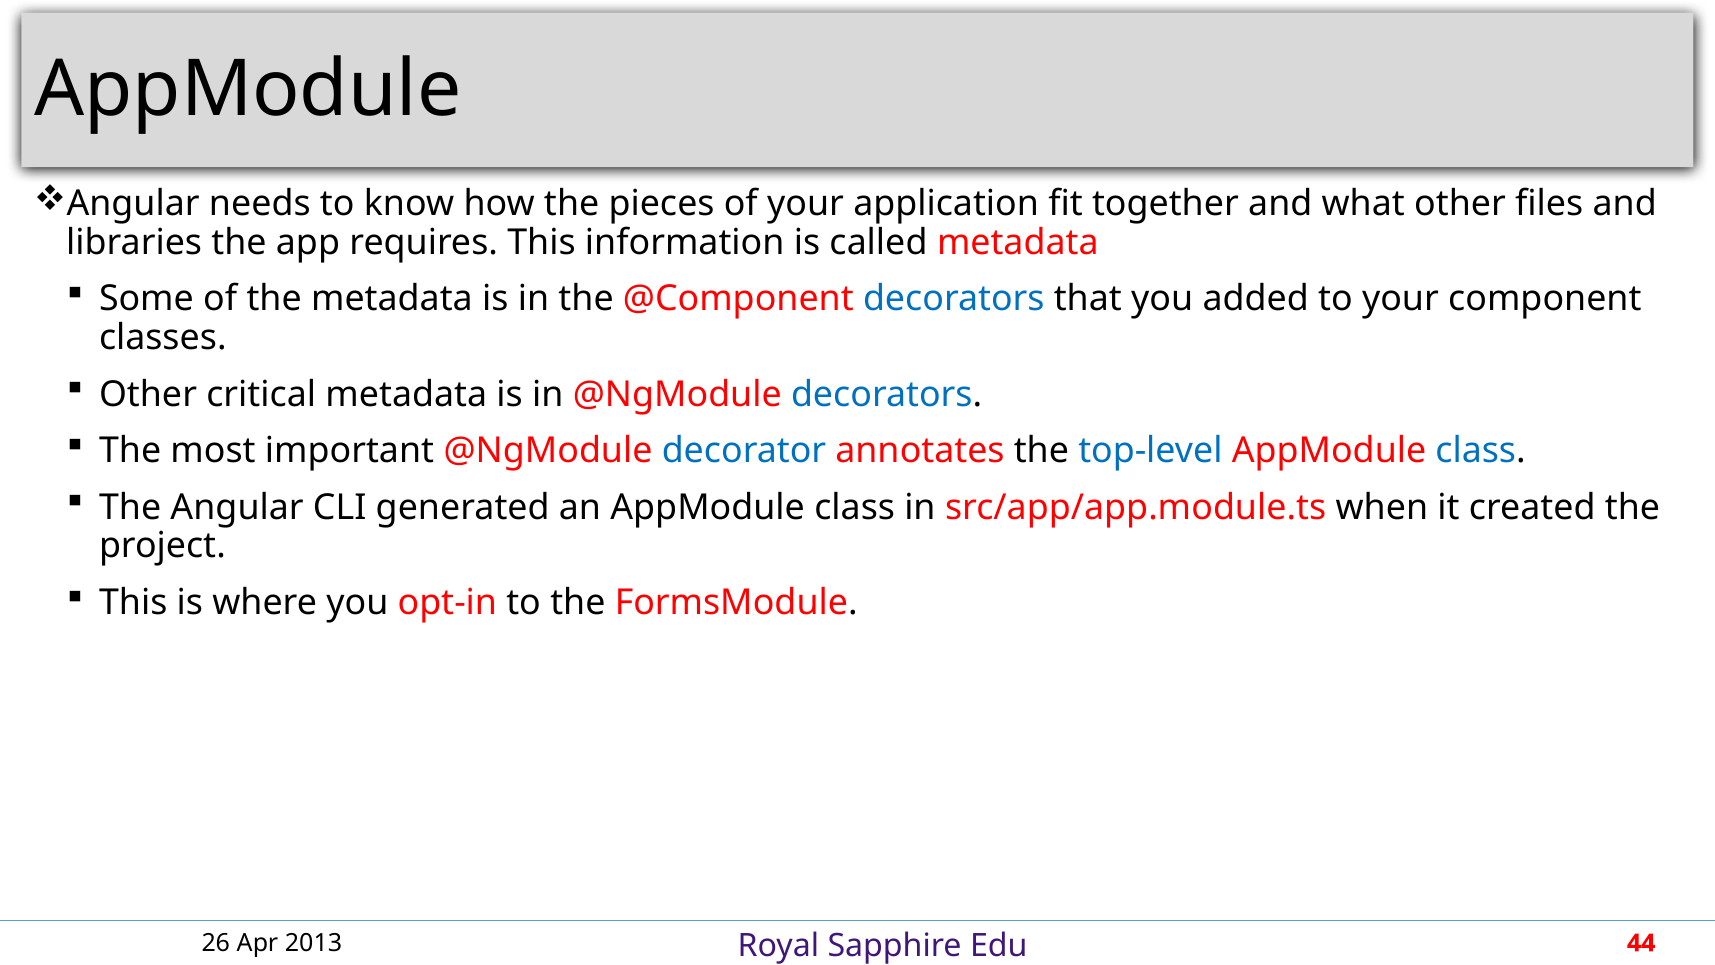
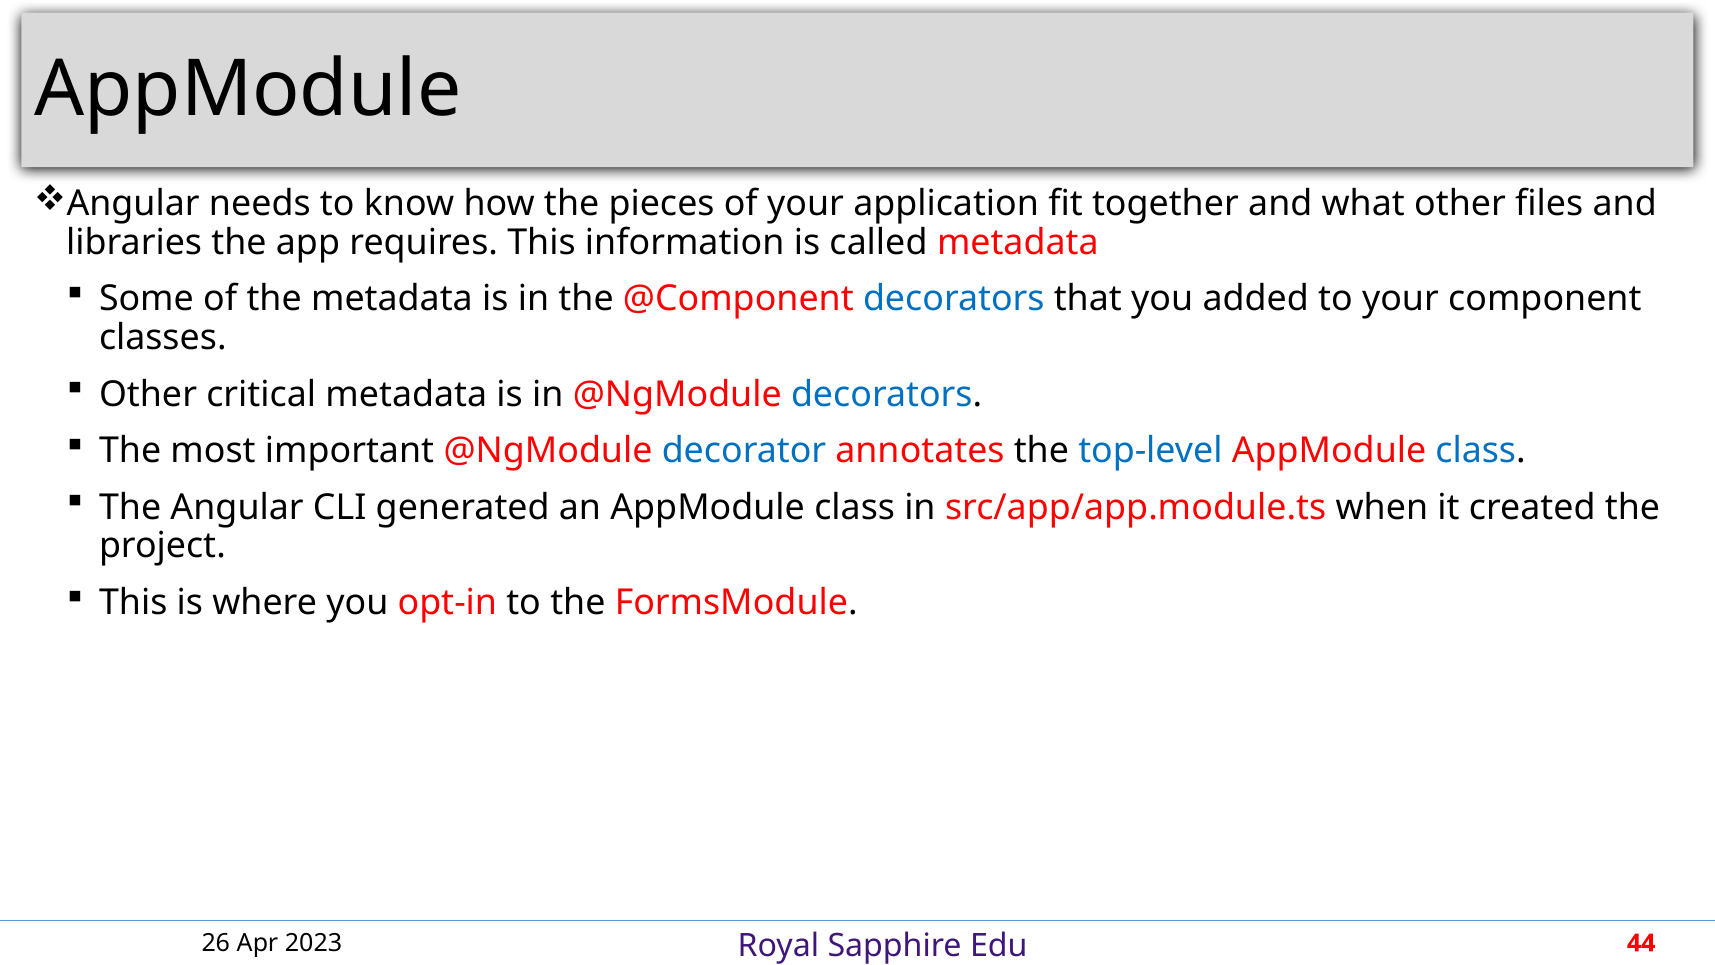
2013: 2013 -> 2023 (314, 943)
